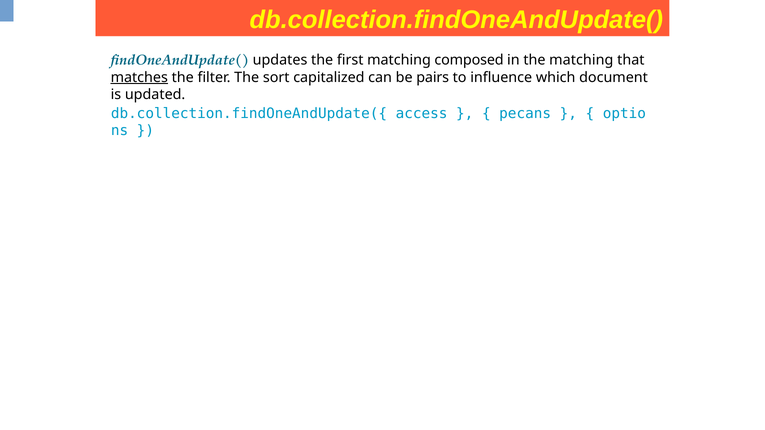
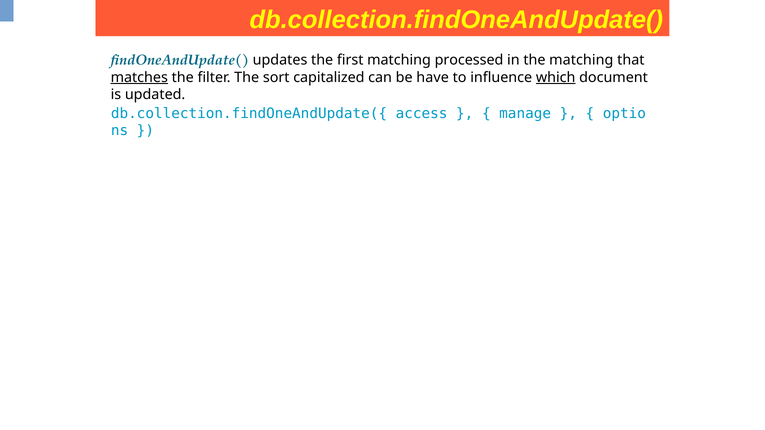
composed: composed -> processed (469, 60)
pairs: pairs -> have (433, 77)
which underline: none -> present (556, 77)
pecans: pecans -> manage (525, 114)
